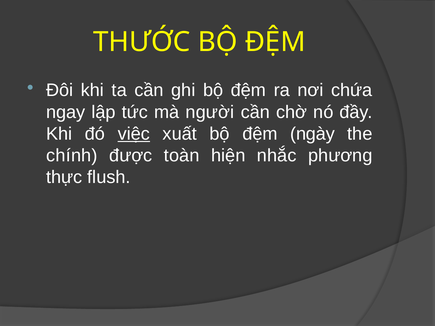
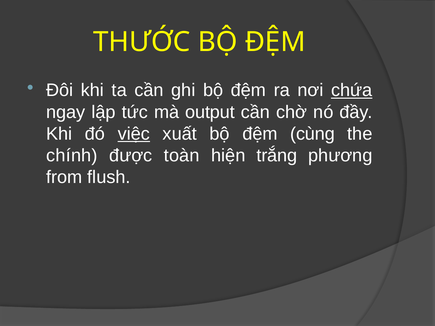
chứa underline: none -> present (352, 90)
người: người -> output (210, 112)
ngày: ngày -> cùng (312, 134)
nhắc: nhắc -> trắng (277, 156)
thực: thực -> from (64, 177)
